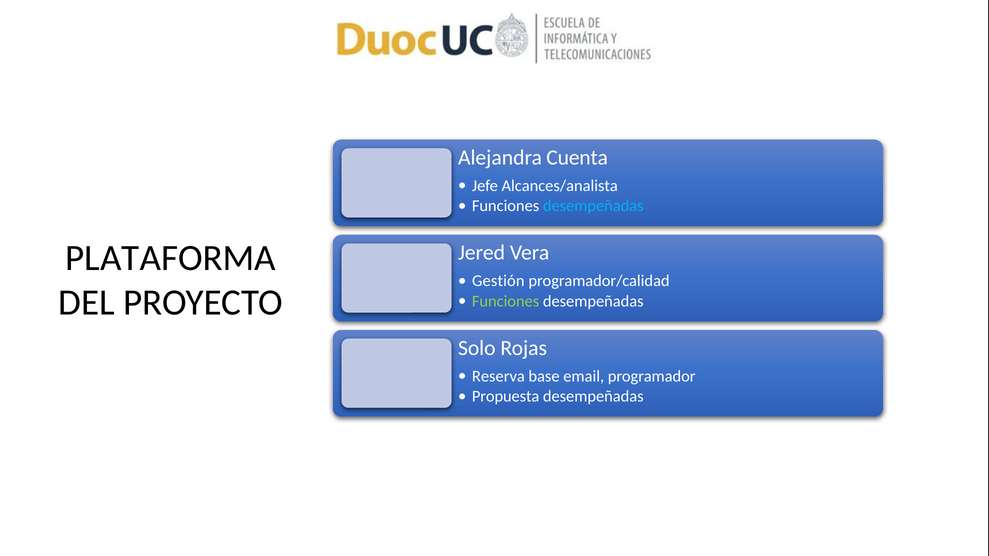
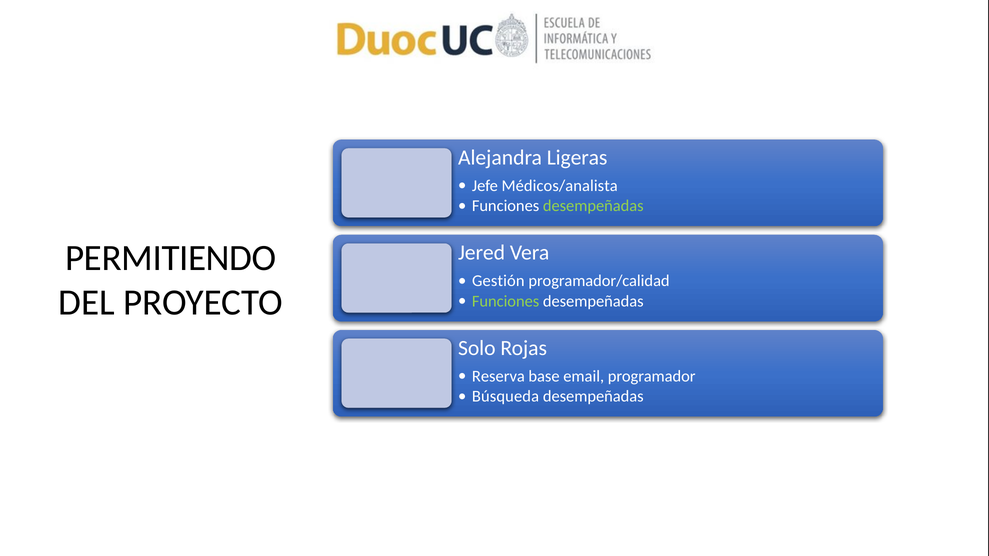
Cuenta: Cuenta -> Ligeras (577, 158)
Alcances/analista: Alcances/analista -> Médicos/analista (560, 186)
desempeñadas colour: light blue -> light green (593, 206)
PLATAFORMA: PLATAFORMA -> PERMITIENDO (171, 258)
Propuesta: Propuesta -> Búsqueda (505, 397)
